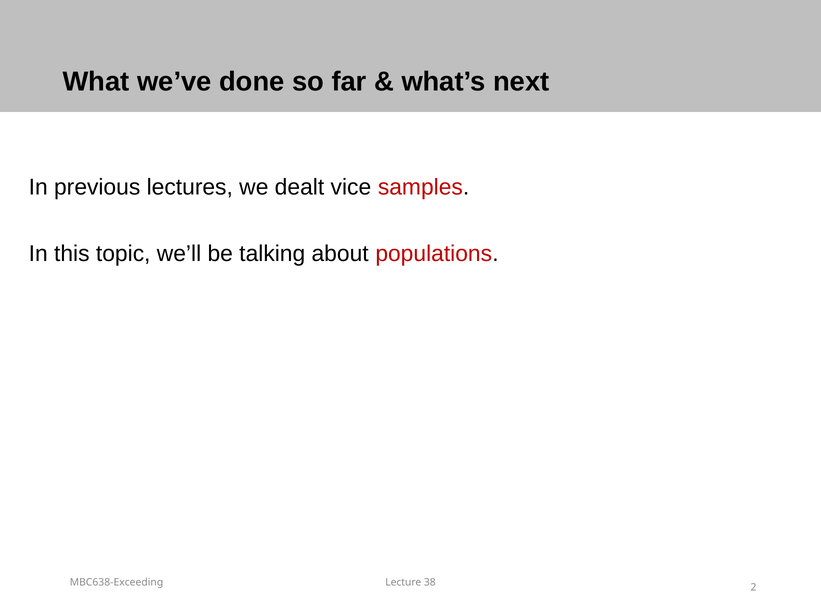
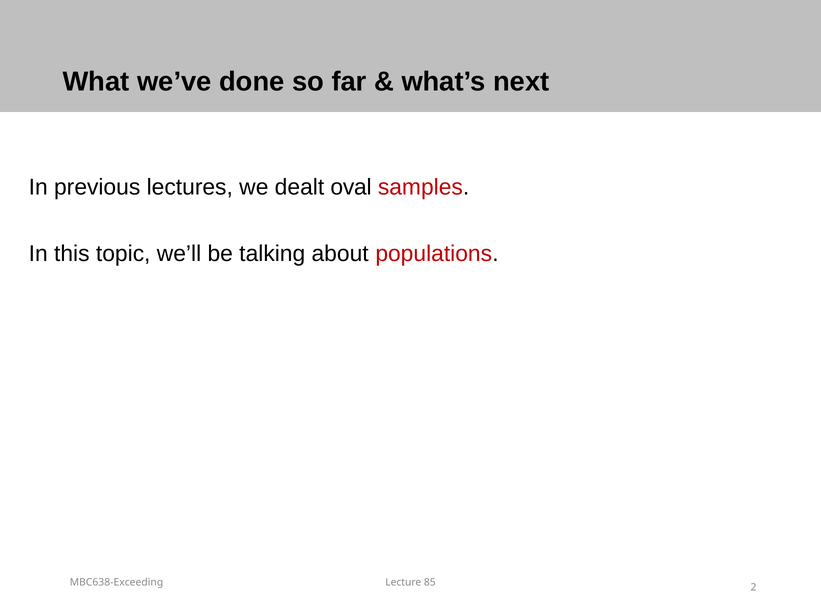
vice: vice -> oval (351, 187)
38: 38 -> 85 (430, 582)
